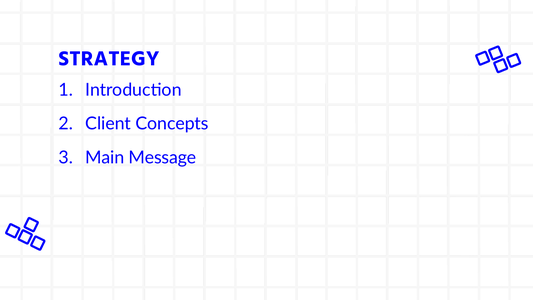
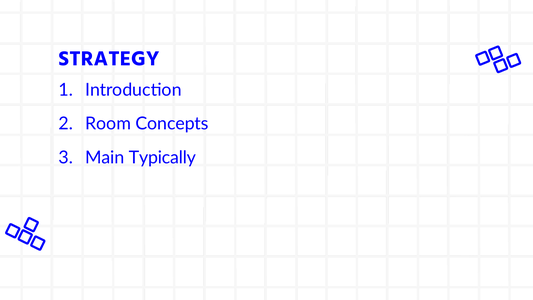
Client: Client -> Room (108, 124)
Message: Message -> Typically (162, 157)
